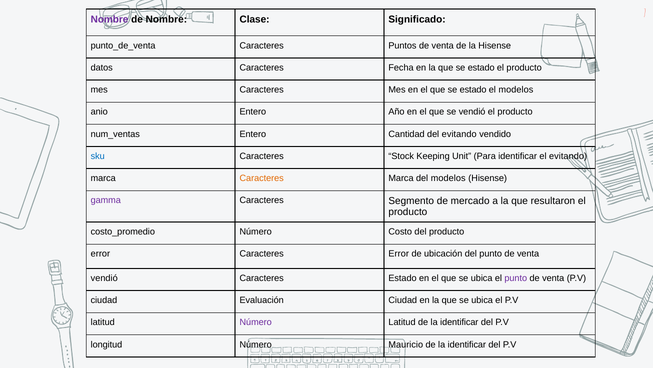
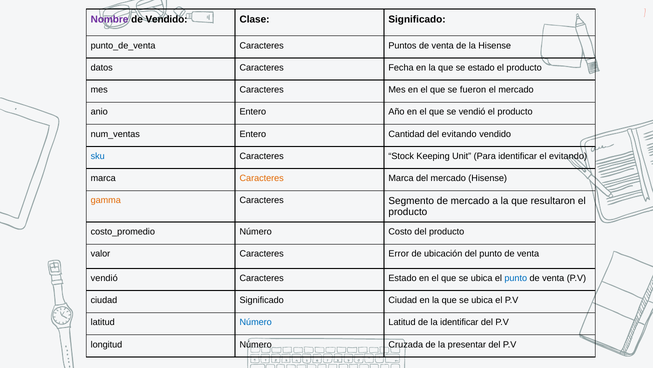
de Nombre: Nombre -> Vendido (166, 19)
el que se estado: estado -> fueron (473, 90)
el modelos: modelos -> mercado (516, 90)
del modelos: modelos -> mercado (448, 178)
gamma colour: purple -> orange (106, 200)
error: error -> valor (100, 253)
punto colour: purple -> blue (516, 278)
ciudad Evaluación: Evaluación -> Significado (262, 300)
Número colour: purple -> blue (256, 322)
Mauricio: Mauricio -> Cruzada (406, 344)
identificar: identificar -> presentar (467, 344)
